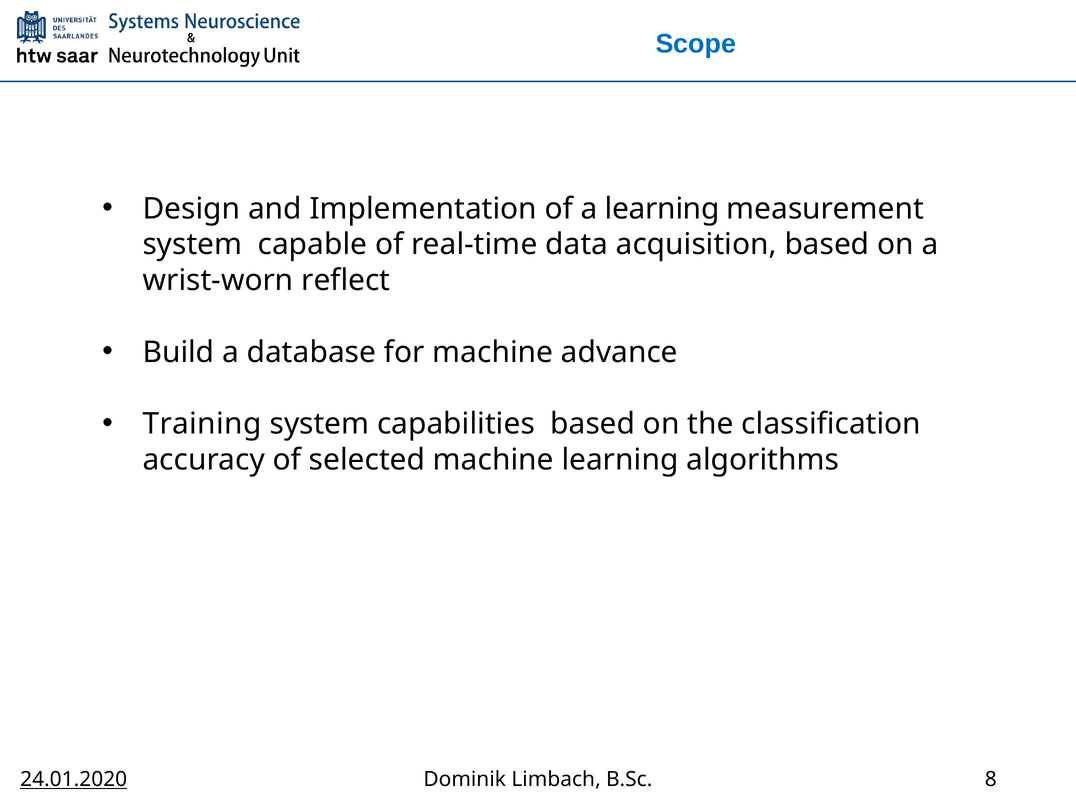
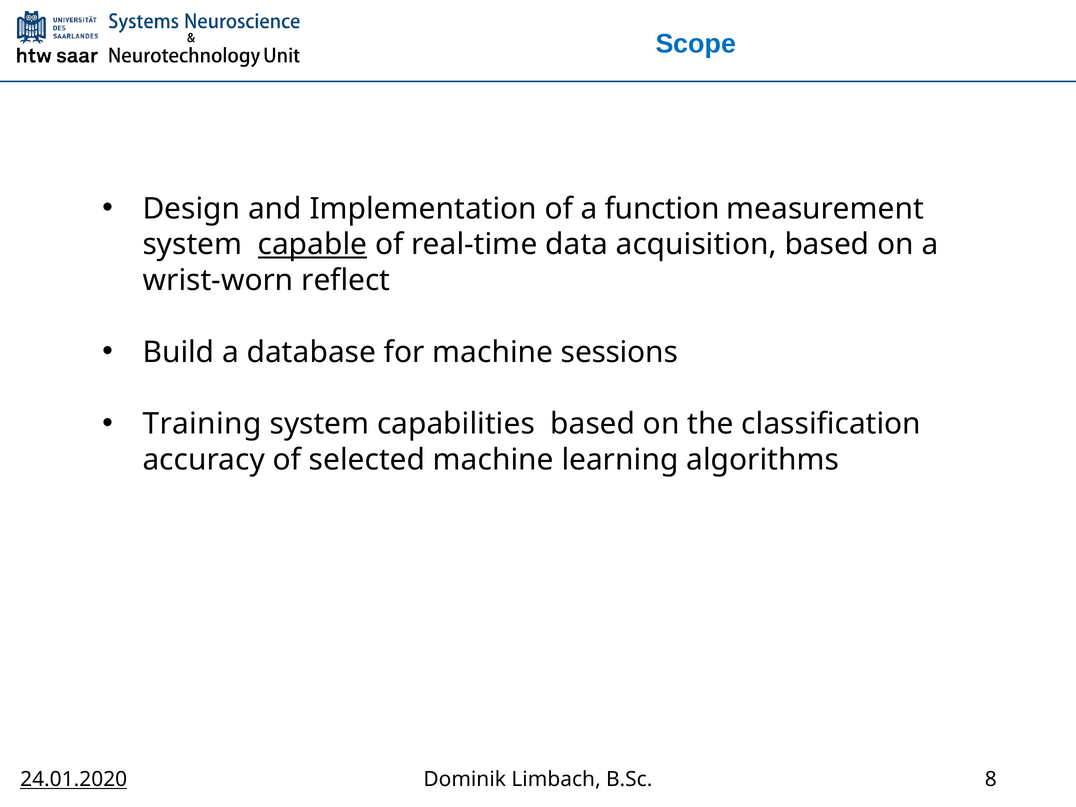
a learning: learning -> function (662, 209)
capable underline: none -> present (312, 245)
advance: advance -> sessions (619, 352)
